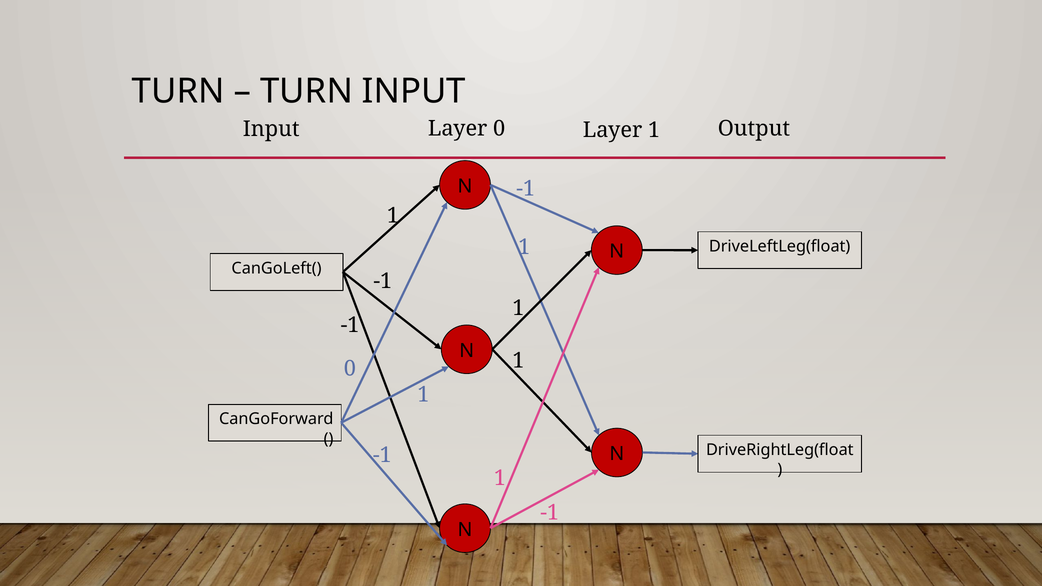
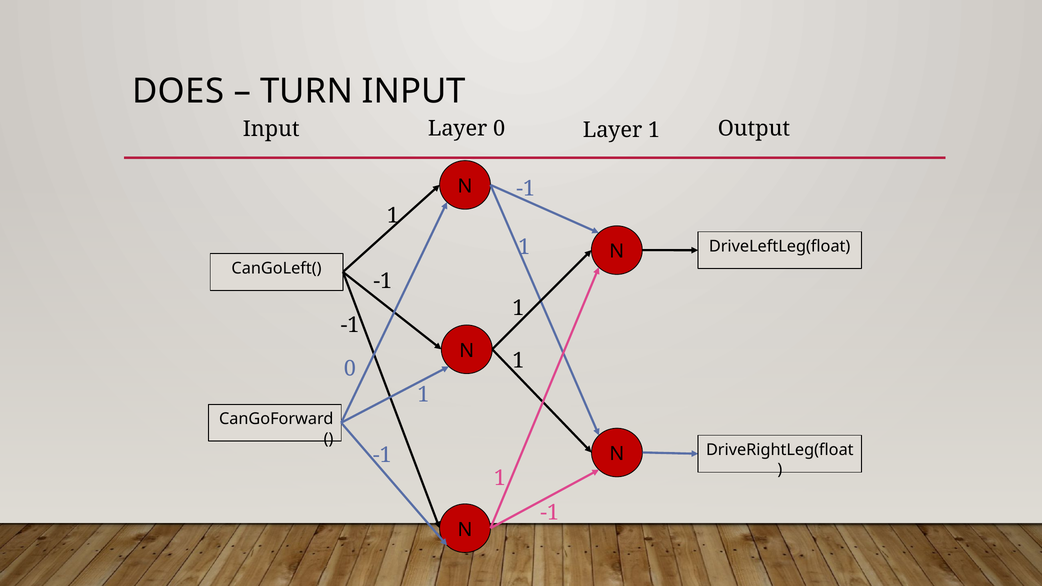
TURN: TURN -> DOES (178, 91)
